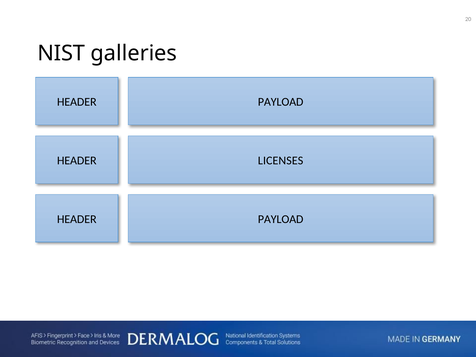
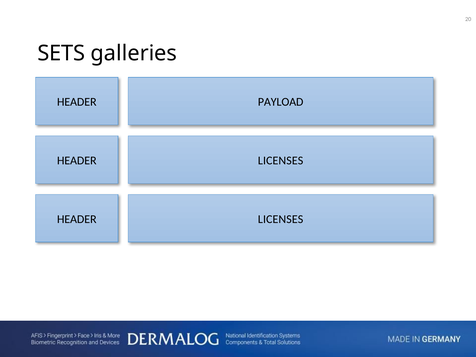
NIST: NIST -> SETS (61, 53)
PAYLOAD: PAYLOAD -> LICENSES (281, 219)
